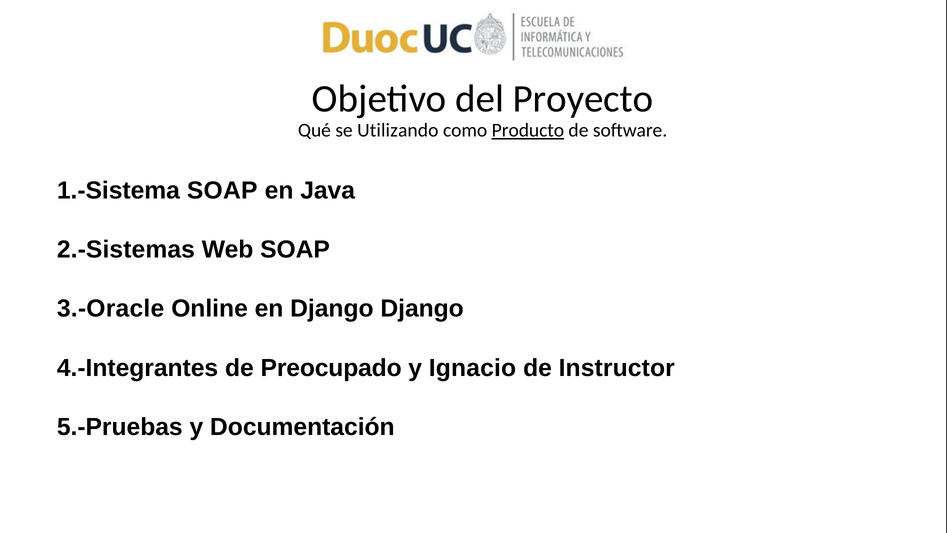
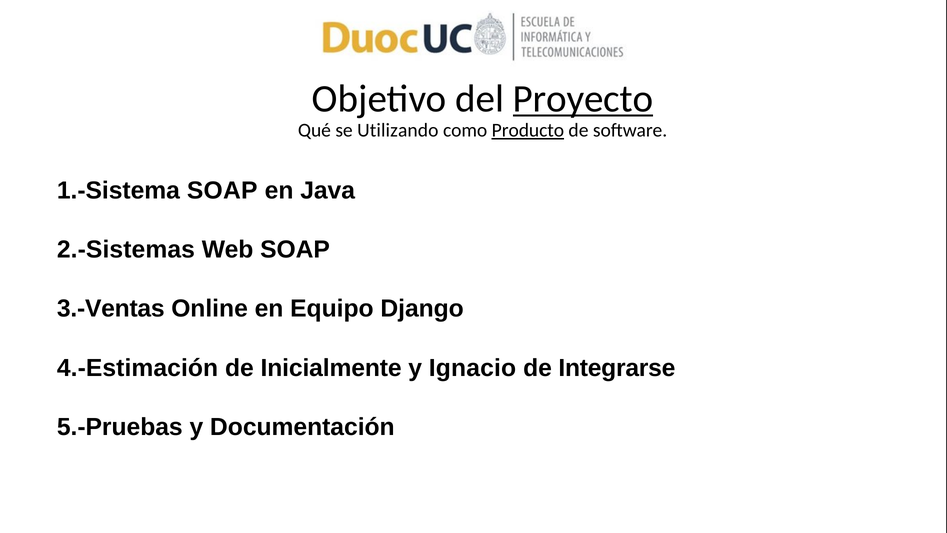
Proyecto underline: none -> present (583, 99)
3.-Oracle: 3.-Oracle -> 3.-Ventas (111, 309)
en Django: Django -> Equipo (332, 309)
4.-Integrantes: 4.-Integrantes -> 4.-Estimación (138, 368)
Preocupado: Preocupado -> Inicialmente (331, 368)
Instructor: Instructor -> Integrarse (617, 368)
